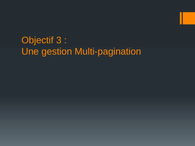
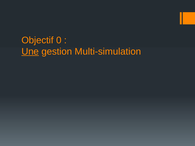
3: 3 -> 0 (59, 40)
Une underline: none -> present (30, 52)
Multi-pagination: Multi-pagination -> Multi-simulation (108, 52)
